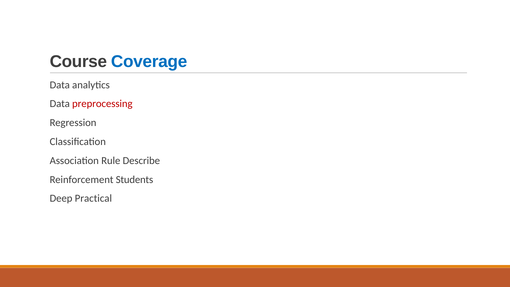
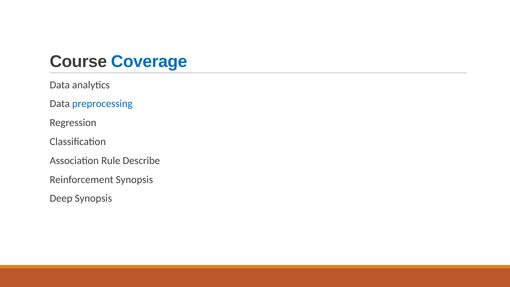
preprocessing colour: red -> blue (102, 104)
Reinforcement Students: Students -> Synopsis (134, 179)
Deep Practical: Practical -> Synopsis (93, 198)
